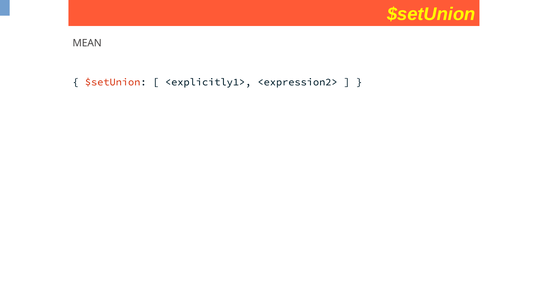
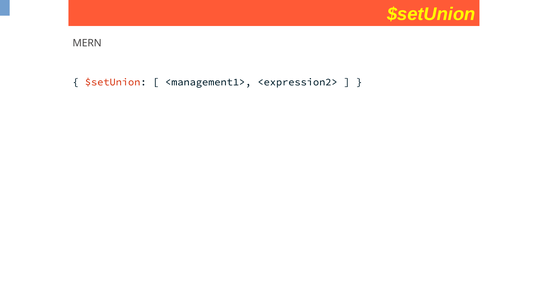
MEAN: MEAN -> MERN (87, 43)
<explicitly1>: <explicitly1> -> <management1> (208, 82)
